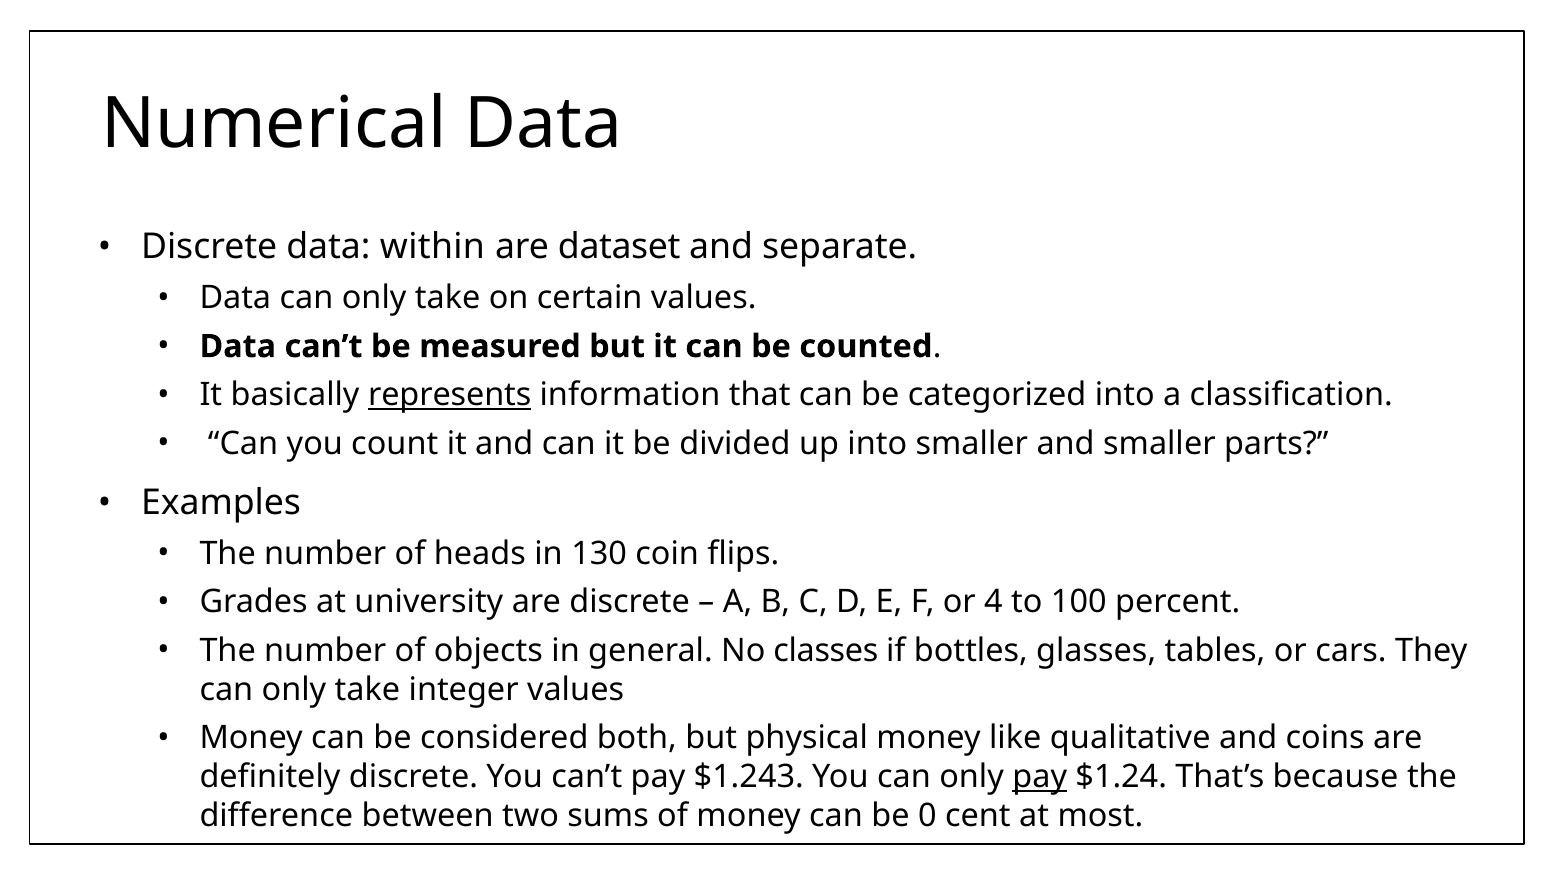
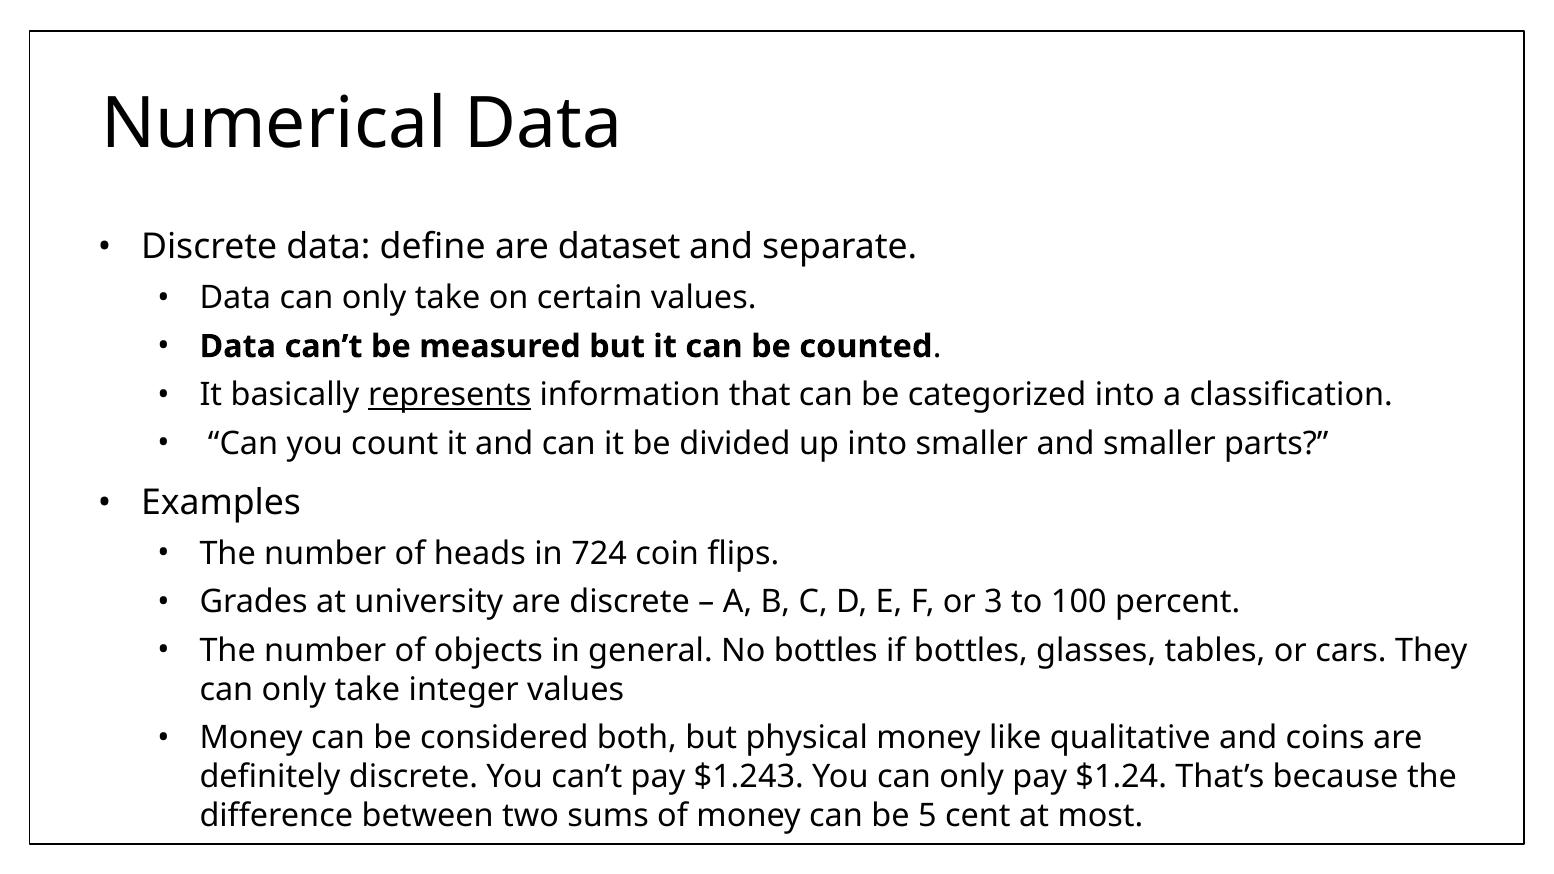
within: within -> define (433, 247)
130: 130 -> 724 (599, 553)
4: 4 -> 3 (993, 602)
No classes: classes -> bottles (826, 651)
pay underline: present -> none (1040, 777)
0: 0 -> 5 (927, 816)
